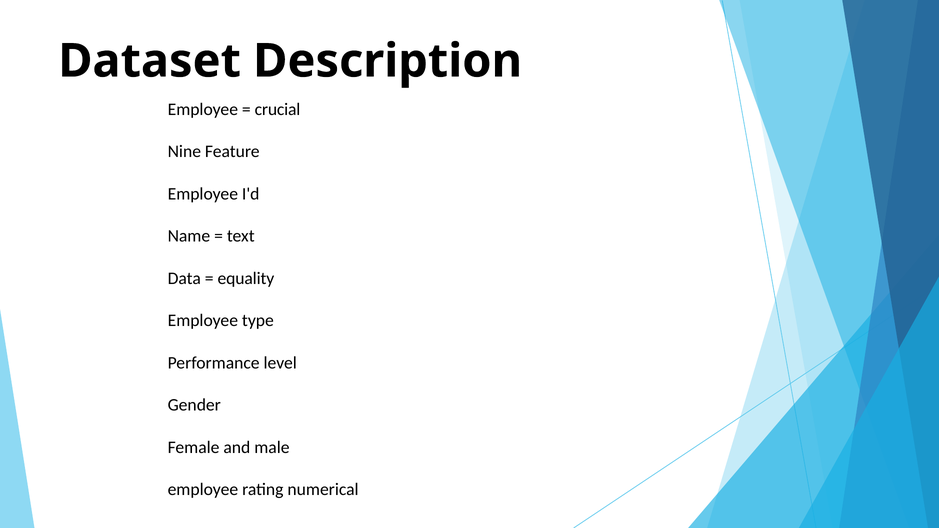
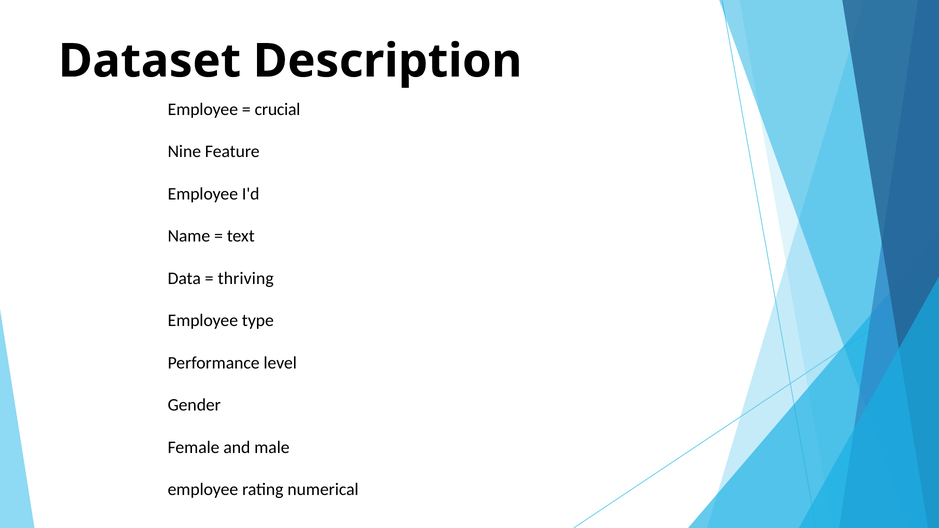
equality: equality -> thriving (246, 278)
